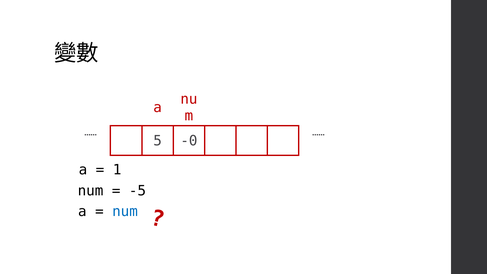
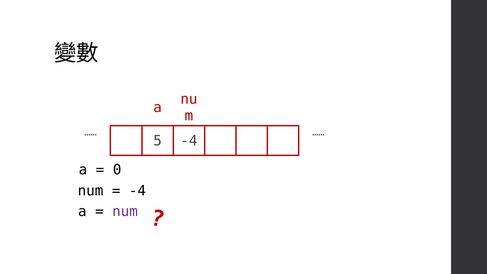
5 -0: -0 -> -4 (189, 141)
1: 1 -> 0 (117, 170)
-5: -5 -> -4 (137, 191)
num colour: blue -> purple (125, 211)
